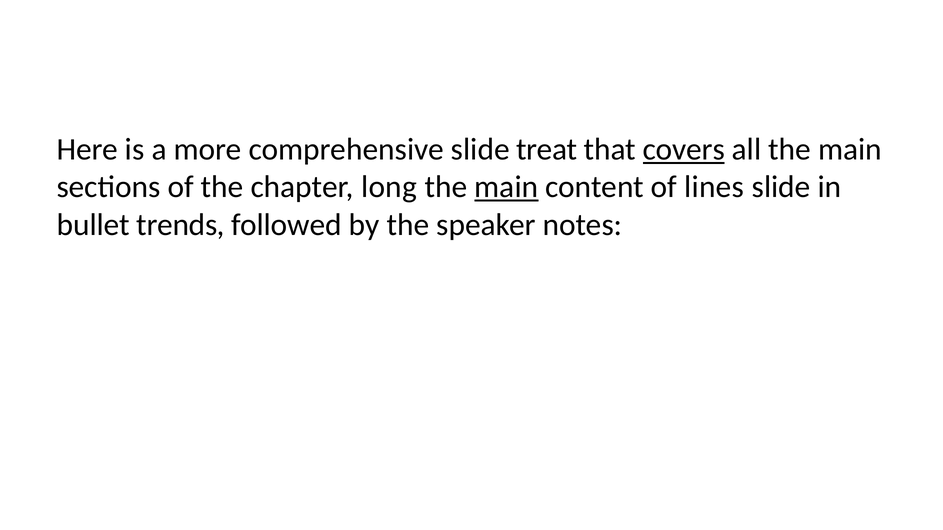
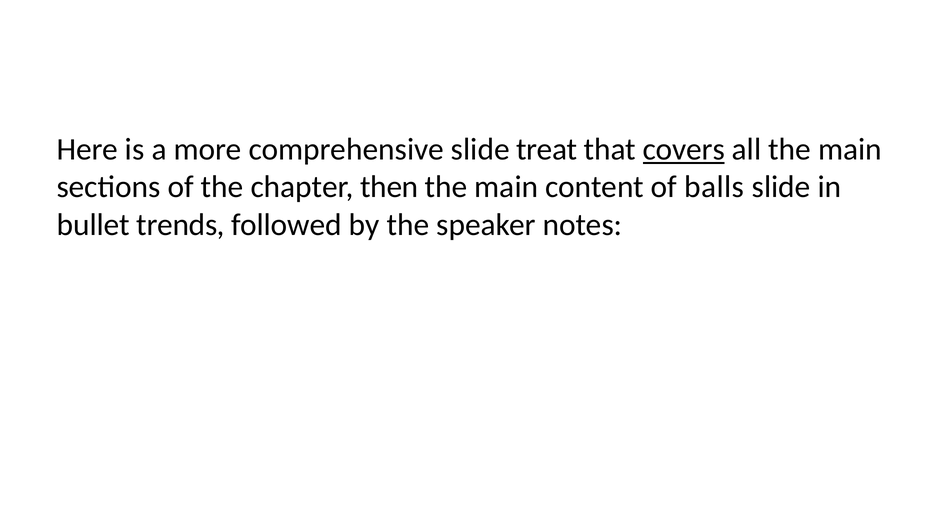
long: long -> then (389, 187)
main underline: present -> none (506, 187)
lines: lines -> balls (714, 187)
